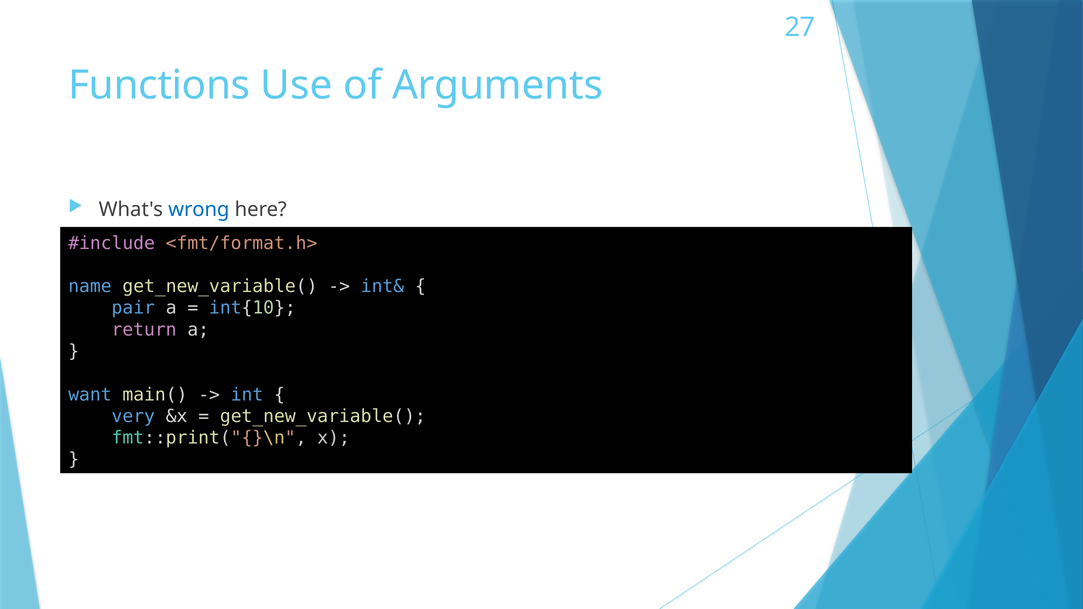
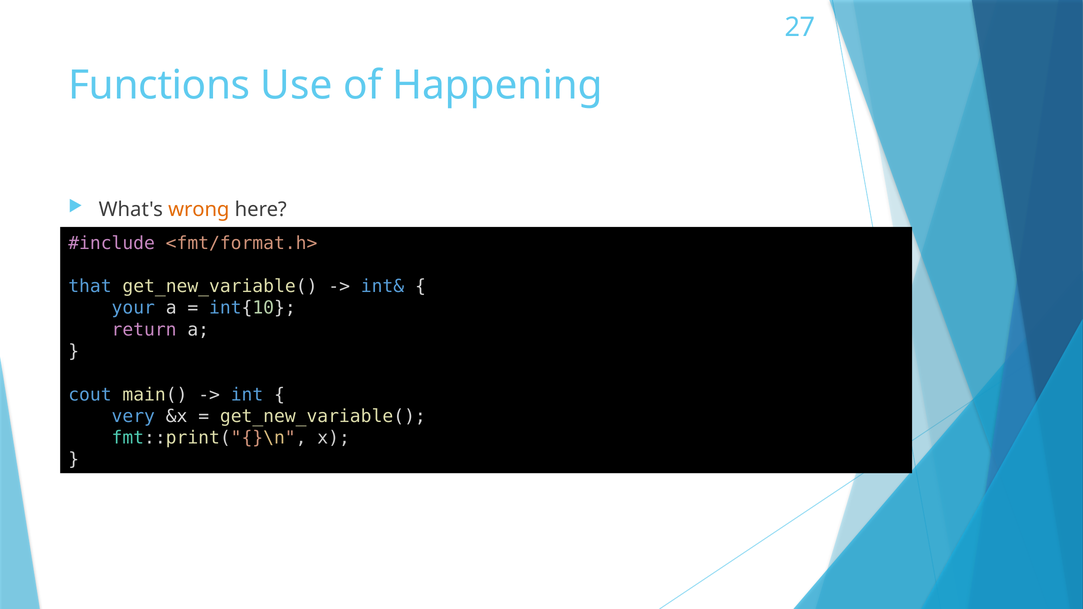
Arguments: Arguments -> Happening (498, 85)
wrong colour: blue -> orange (199, 210)
name: name -> that (90, 286)
pair: pair -> your (133, 308)
want: want -> cout (90, 395)
